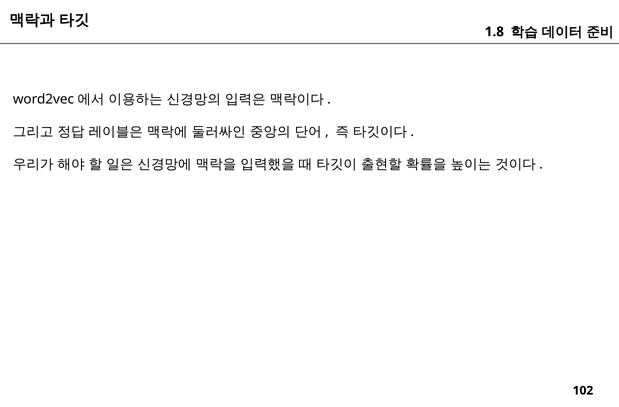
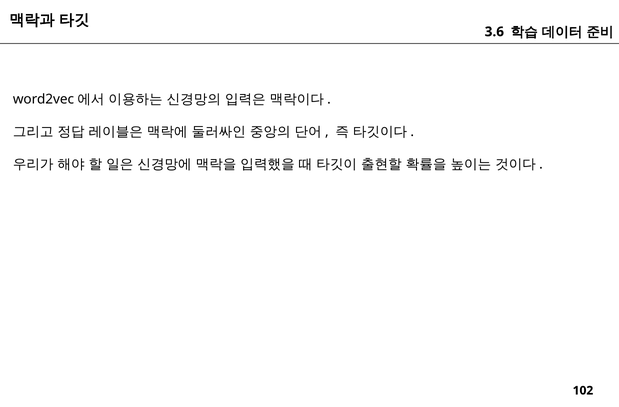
1.8: 1.8 -> 3.6 (494, 32)
